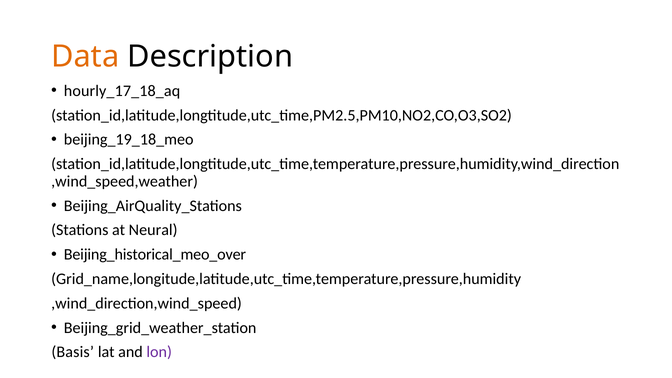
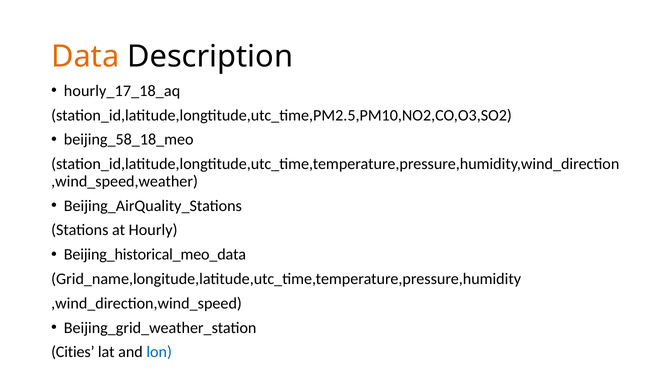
beijing_19_18_meo: beijing_19_18_meo -> beijing_58_18_meo (129, 140)
Neural: Neural -> Hourly (153, 230)
Beijing_historical_meo_over: Beijing_historical_meo_over -> Beijing_historical_meo_data (155, 255)
Basis: Basis -> Cities (73, 352)
lon colour: purple -> blue (159, 352)
